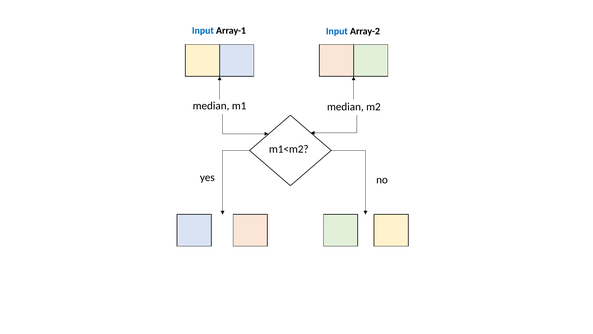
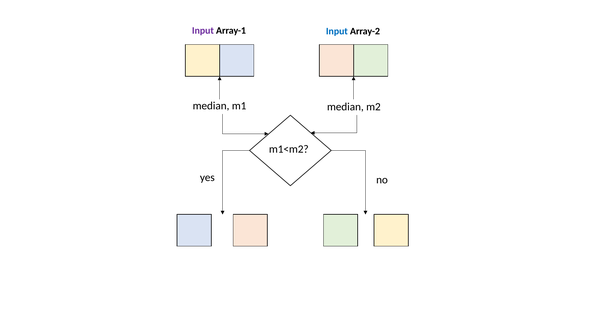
Input colour: blue -> purple (203, 30)
